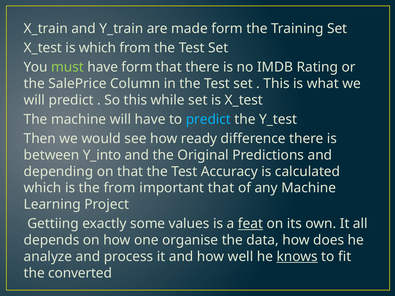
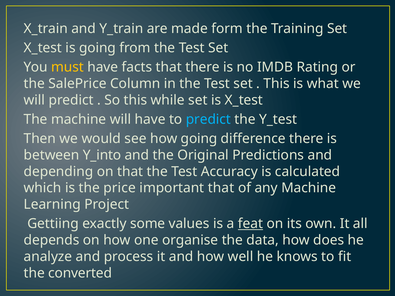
is which: which -> going (97, 48)
must colour: light green -> yellow (67, 67)
have form: form -> facts (137, 67)
how ready: ready -> going (199, 139)
the from: from -> price (120, 188)
knows underline: present -> none (297, 257)
